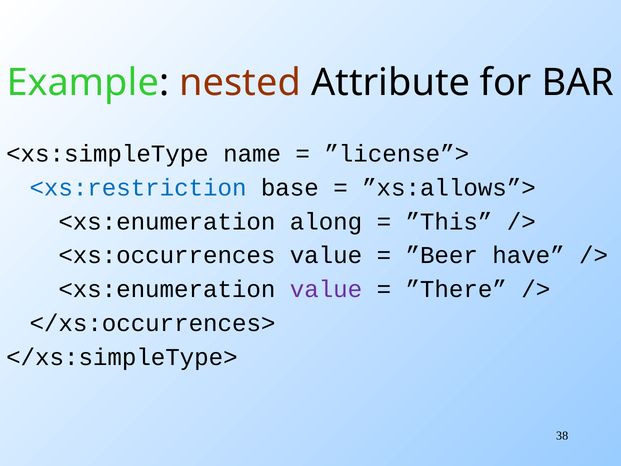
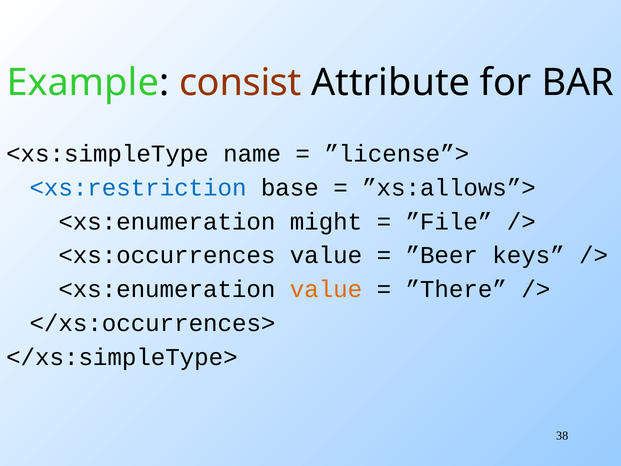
nested: nested -> consist (240, 83)
along: along -> might (326, 222)
”This: ”This -> ”File (449, 222)
have: have -> keys (529, 255)
value colour: purple -> orange (326, 289)
